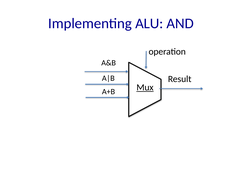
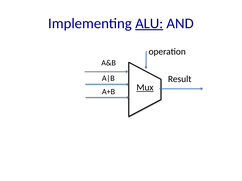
ALU underline: none -> present (149, 23)
